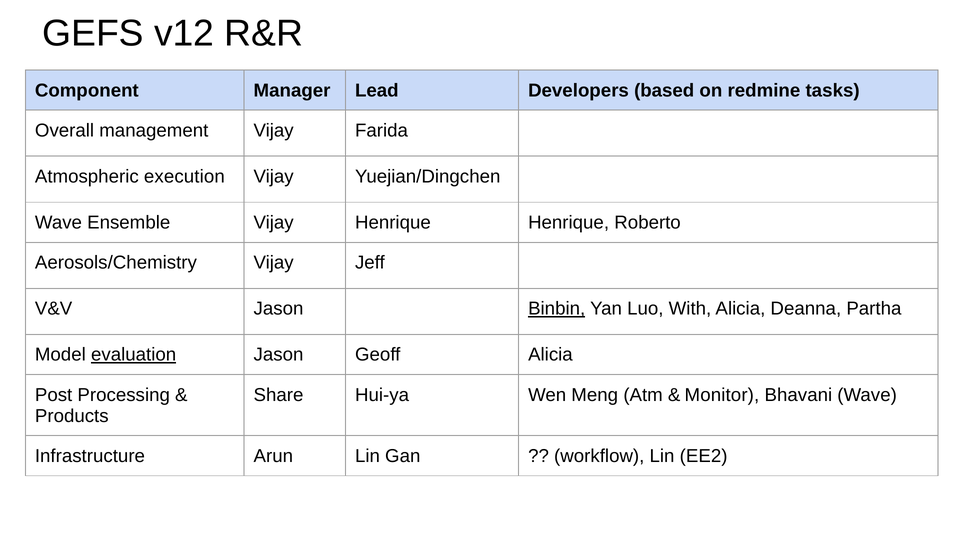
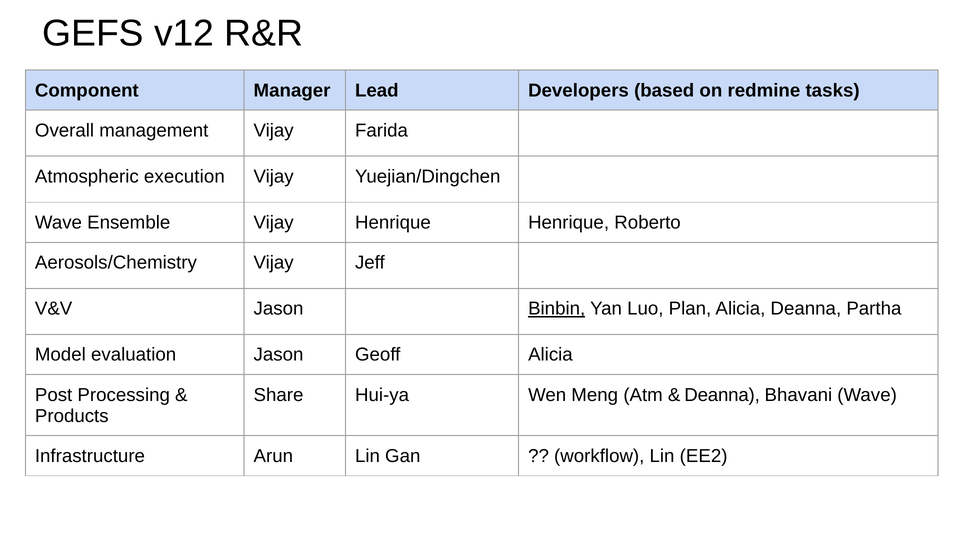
With: With -> Plan (690, 309)
evaluation underline: present -> none (134, 355)
Monitor: Monitor -> Deanna (722, 395)
